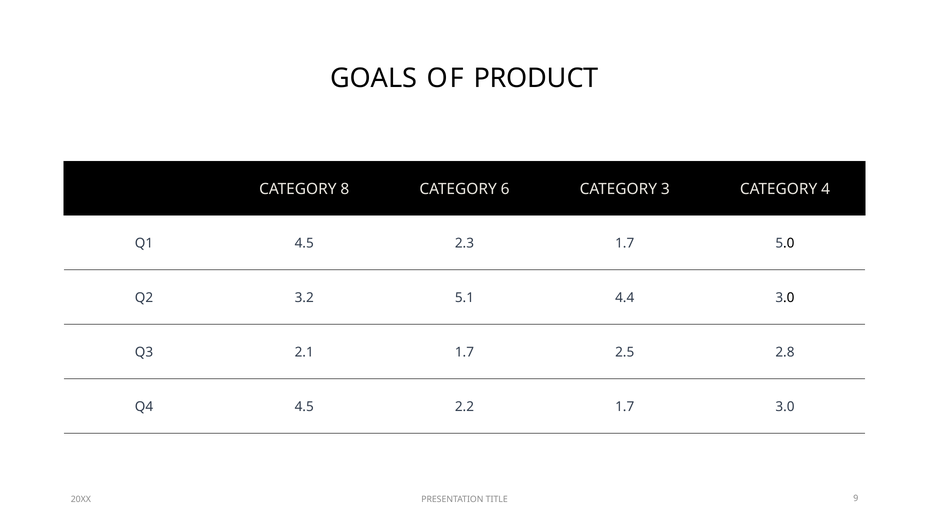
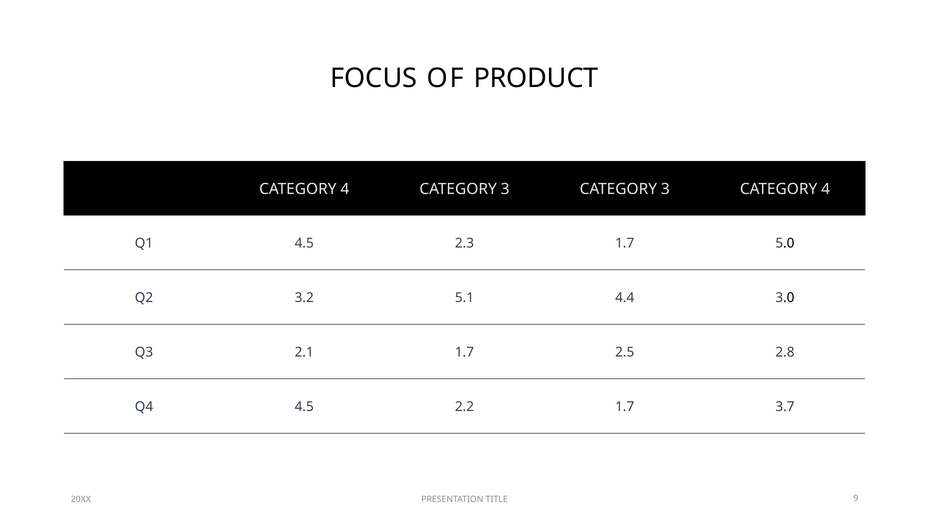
GOALS: GOALS -> FOCUS (374, 78)
8: 8 -> 4 (345, 189)
6: 6 -> 3 (505, 189)
3.0: 3.0 -> 3.7 (785, 406)
